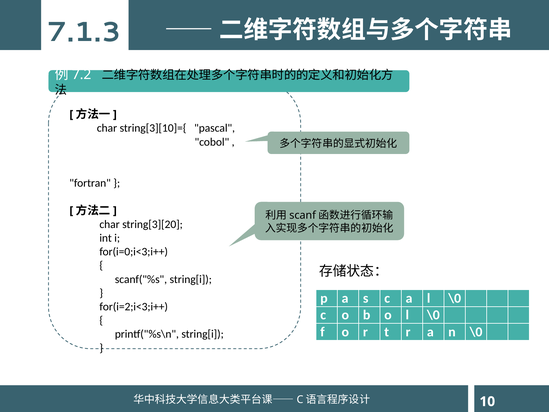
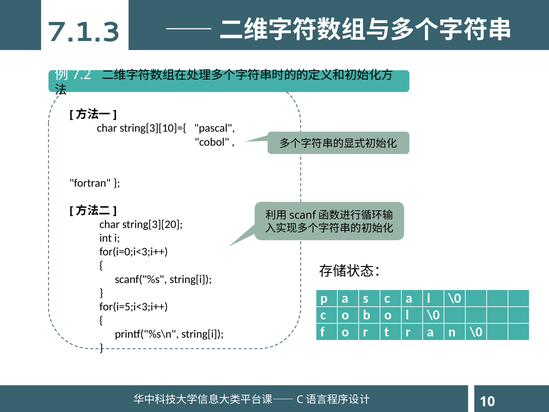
for(i=2;i<3;i++: for(i=2;i<3;i++ -> for(i=5;i<3;i++ (134, 307)
